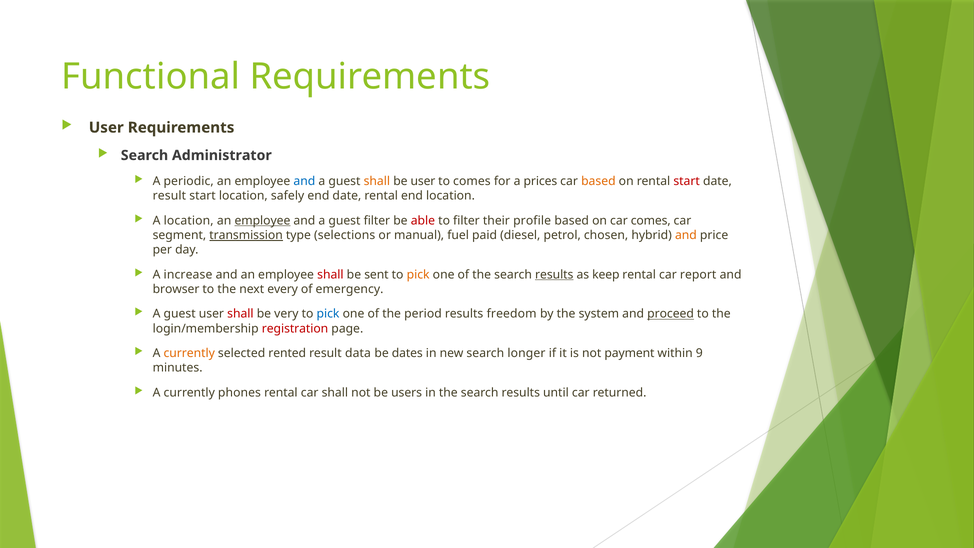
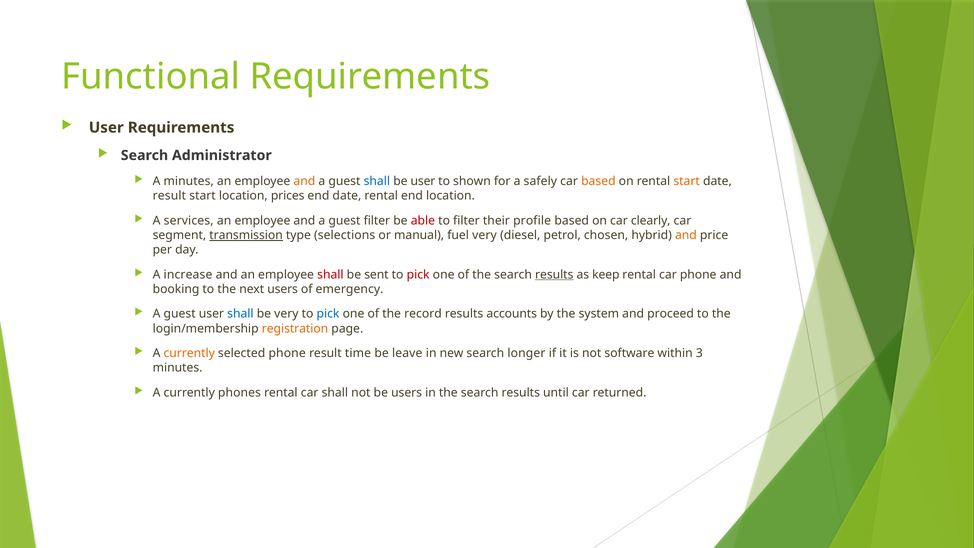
A periodic: periodic -> minutes (189, 181)
and colour: blue -> orange (304, 181)
shall colour: orange -> blue (377, 181)
to comes: comes -> shown (472, 181)
prices: prices -> safely (540, 181)
start colour: red -> orange (687, 181)
safely: safely -> prices (288, 196)
A location: location -> services (189, 221)
employee underline: present -> none (262, 221)
car comes: comes -> clearly (651, 221)
fuel paid: paid -> very (484, 235)
pick colour: orange -> red (418, 275)
car report: report -> phone (698, 275)
browser: browser -> booking (176, 289)
next every: every -> users (283, 289)
shall colour: red -> blue (240, 314)
period: period -> record (423, 314)
freedom: freedom -> accounts (512, 314)
proceed underline: present -> none (671, 314)
registration colour: red -> orange (295, 329)
selected rented: rented -> phone (287, 353)
data: data -> time (358, 353)
dates: dates -> leave (407, 353)
payment: payment -> software (629, 353)
9: 9 -> 3 (699, 353)
